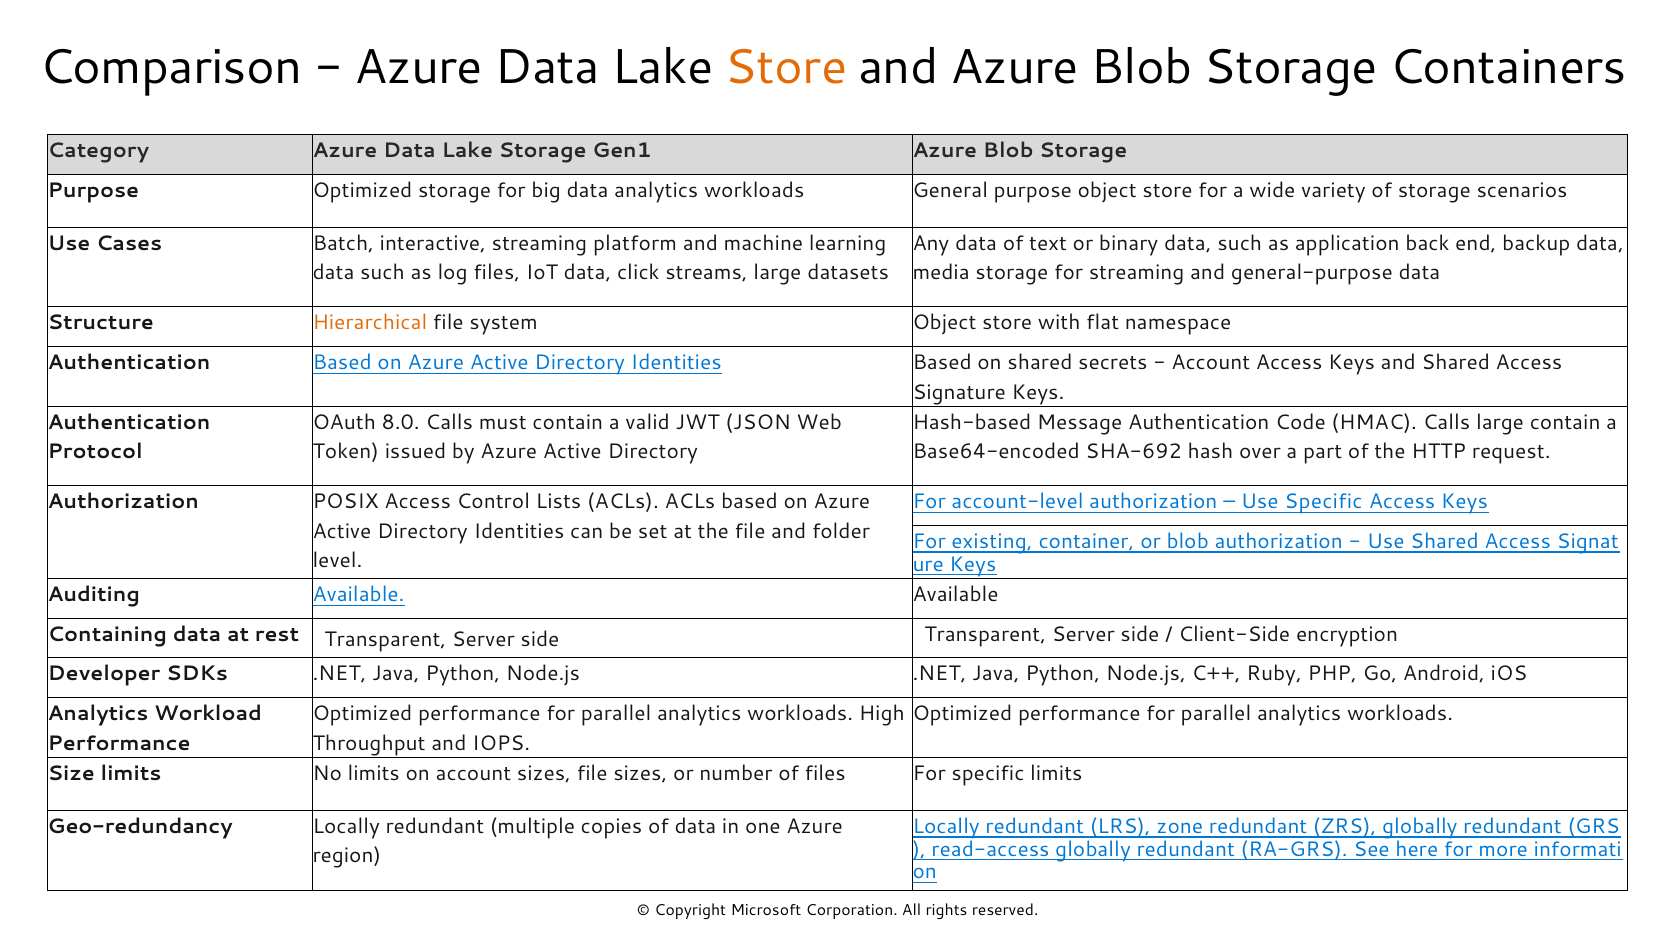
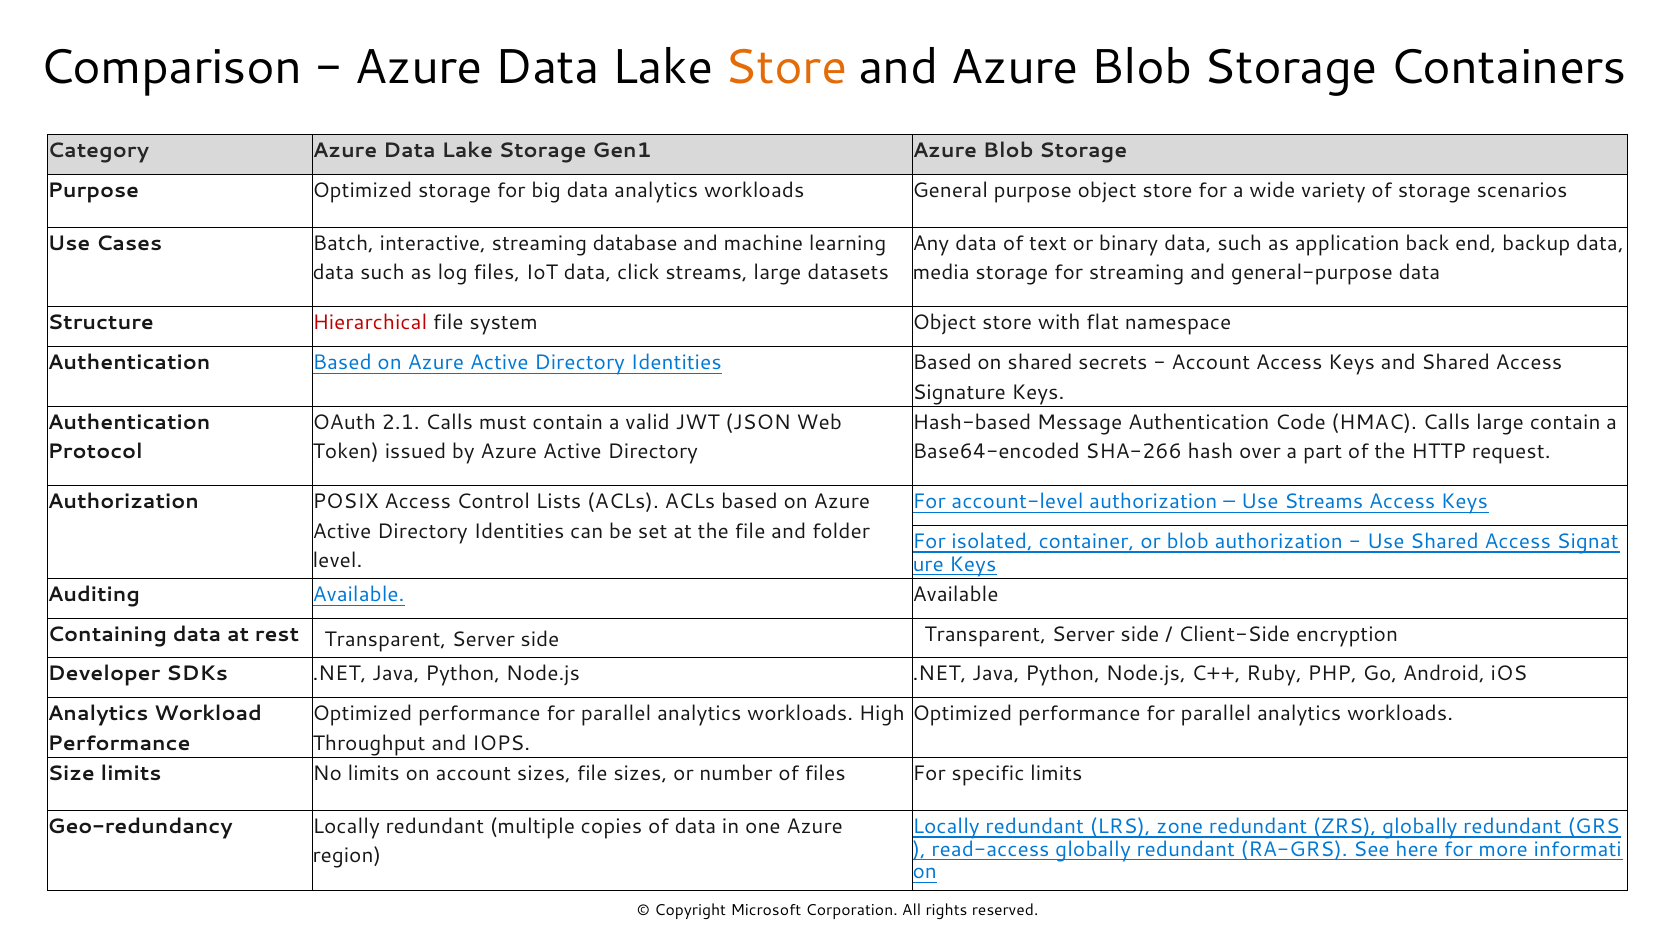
platform: platform -> database (635, 243)
Hierarchical colour: orange -> red (370, 323)
8.0: 8.0 -> 2.1 (401, 422)
SHA-692: SHA-692 -> SHA-266 (1134, 452)
Use Specific: Specific -> Streams (1324, 502)
existing: existing -> isolated (992, 542)
